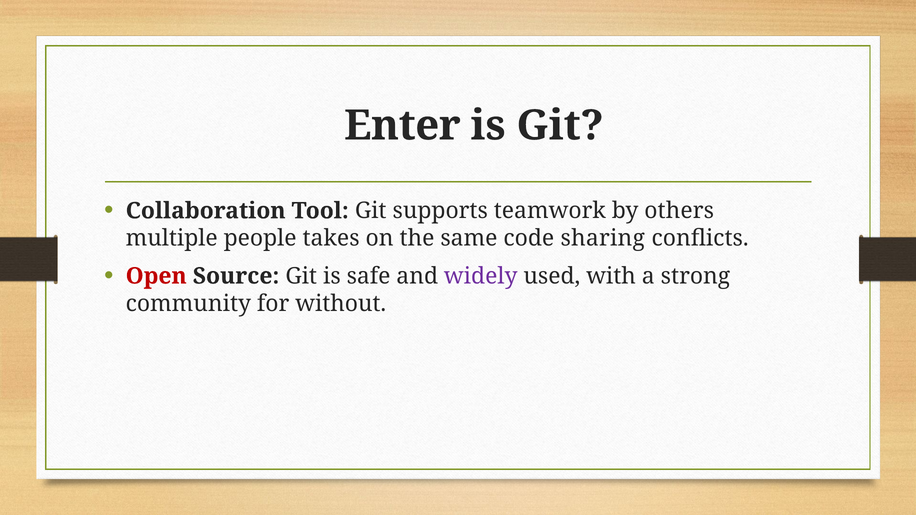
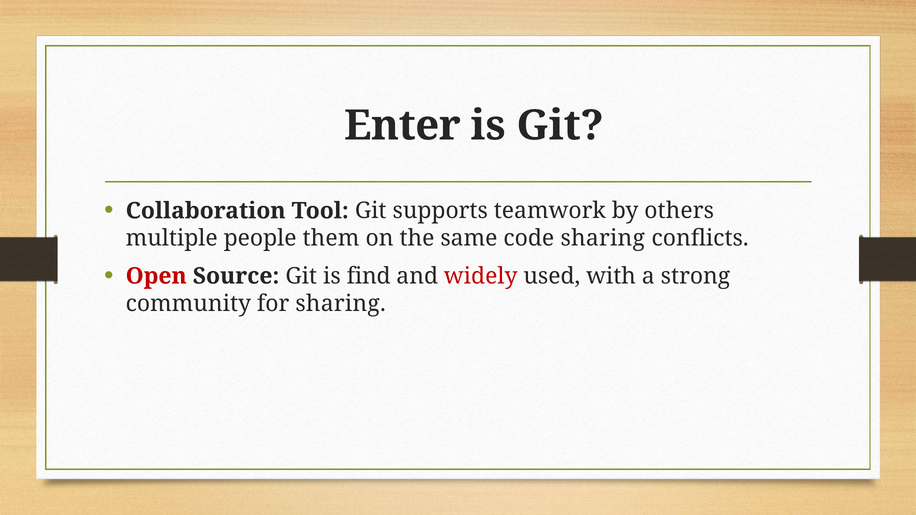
takes: takes -> them (331, 238)
safe: safe -> find (369, 276)
widely colour: purple -> red (481, 276)
for without: without -> sharing (341, 304)
